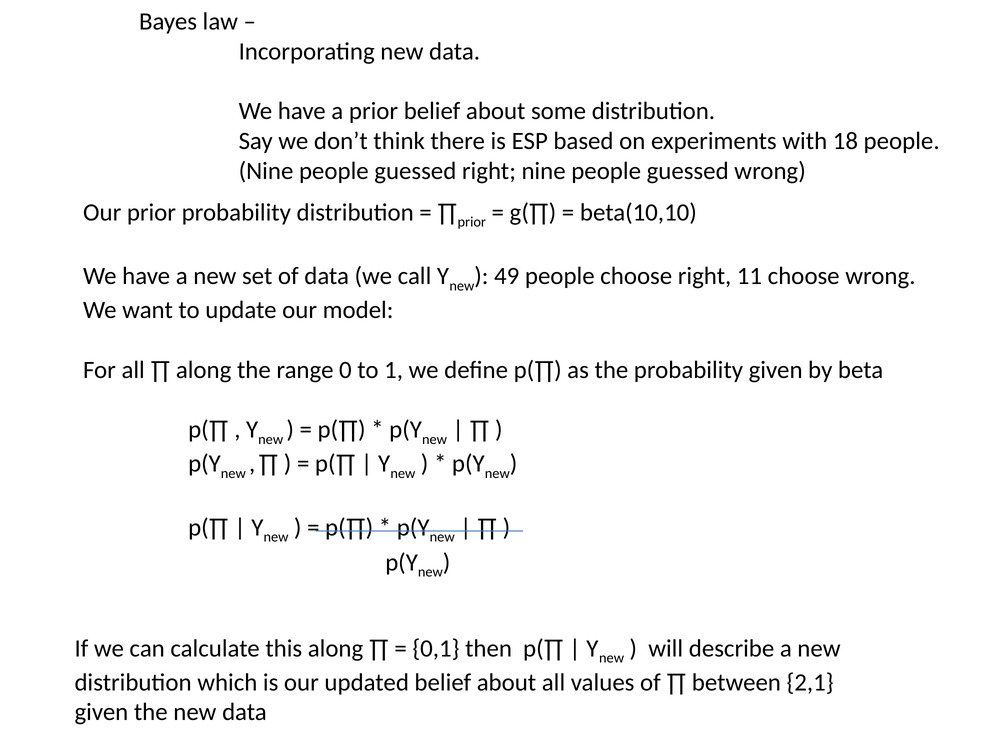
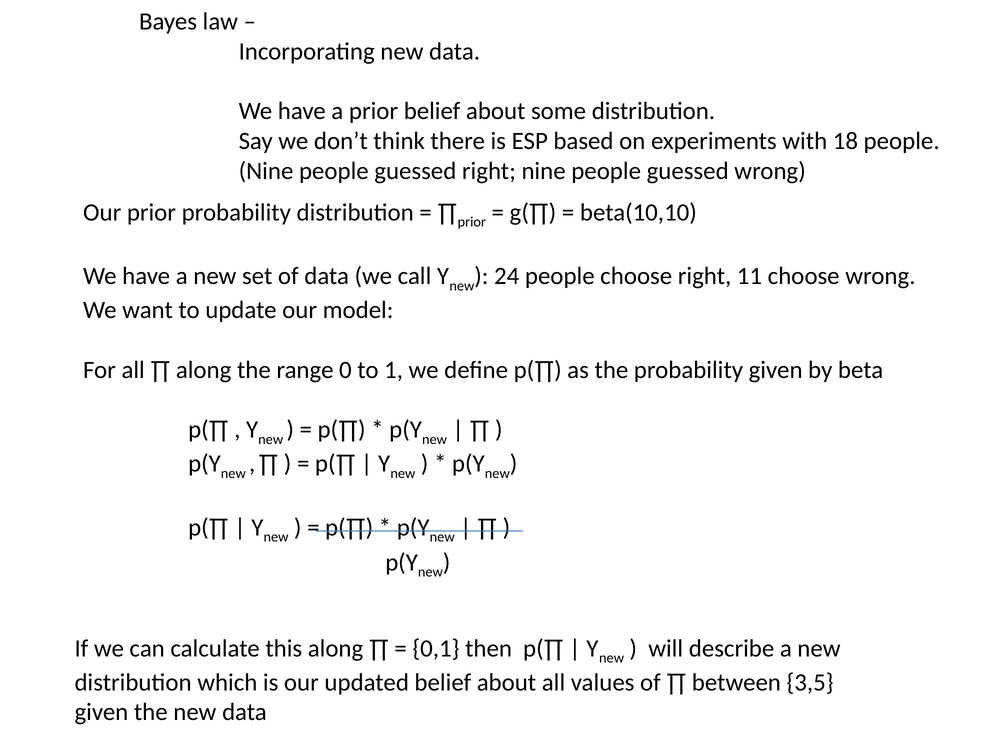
49: 49 -> 24 (507, 276)
2,1: 2,1 -> 3,5 (810, 682)
